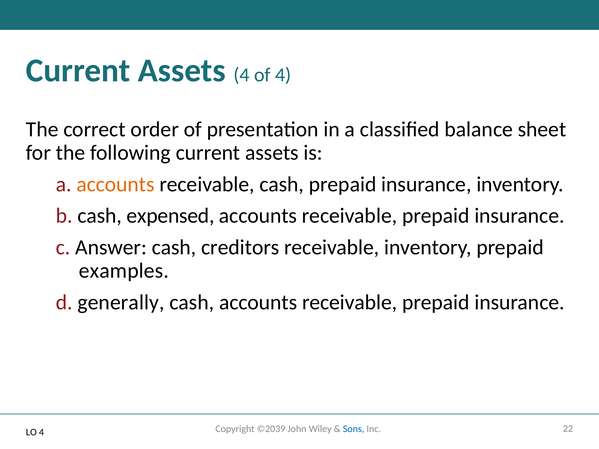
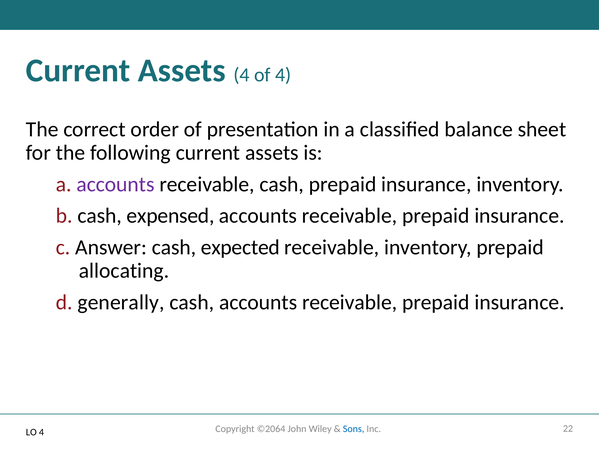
accounts colour: orange -> purple (116, 184)
creditors: creditors -> expected (240, 248)
examples: examples -> allocating (124, 271)
©2039: ©2039 -> ©2064 (271, 429)
